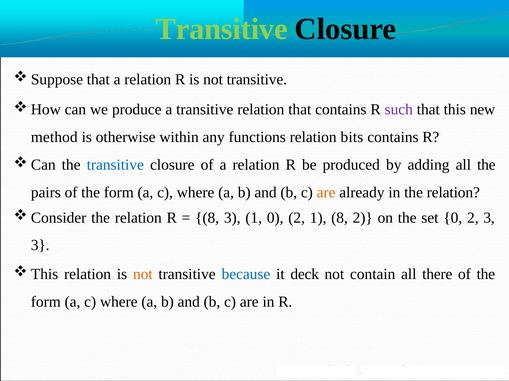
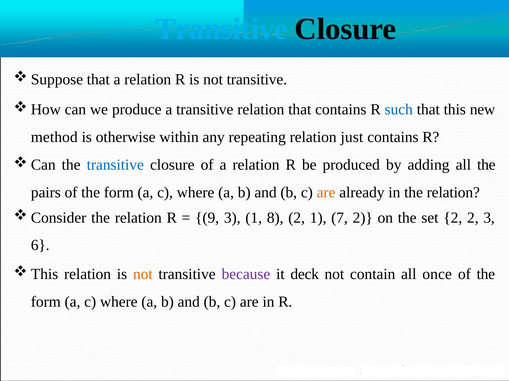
Transitive colour: light green -> light blue (222, 29)
such colour: purple -> blue (399, 110)
functions: functions -> repeating (257, 137)
bits: bits -> just (352, 137)
8: 8 -> 9 (207, 218)
1 0: 0 -> 8 (275, 218)
1 8: 8 -> 7 (340, 218)
set 0: 0 -> 2 (453, 218)
3: 3 -> 6 (40, 246)
because colour: blue -> purple (246, 275)
there: there -> once (437, 275)
